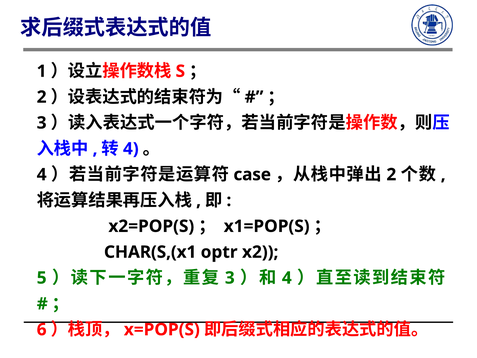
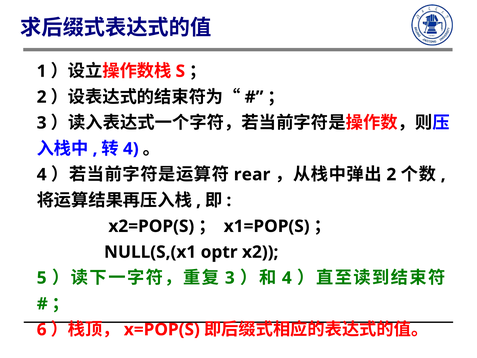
case: case -> rear (252, 174)
CHAR(S,(x1: CHAR(S,(x1 -> NULL(S,(x1 (150, 252)
